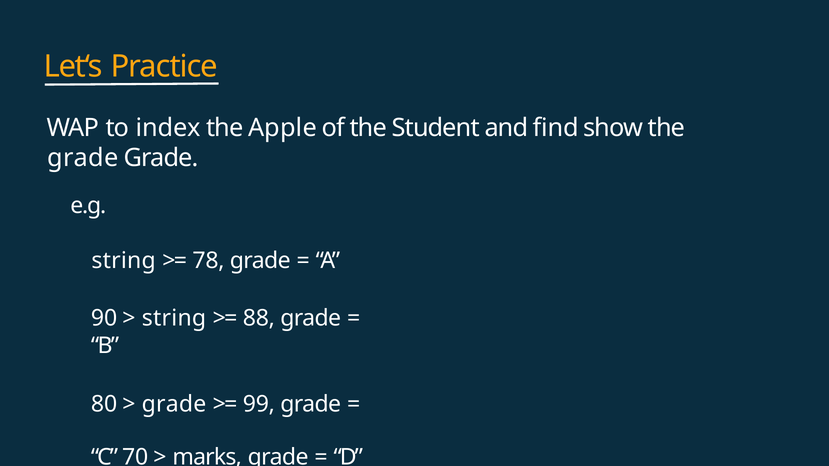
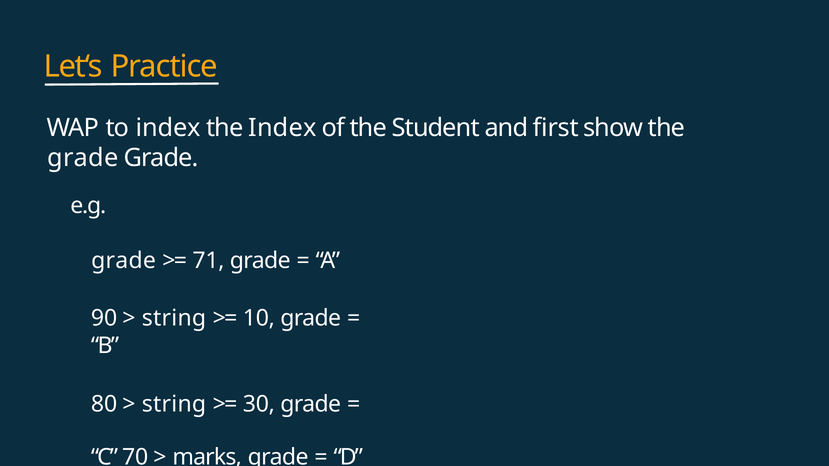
the Apple: Apple -> Index (282, 128)
find: find -> first (556, 128)
string: string -> grade (124, 261)
78: 78 -> 71 (208, 261)
88: 88 -> 10 (259, 318)
grade: grade -> string (174, 404)
99: 99 -> 30 (259, 404)
